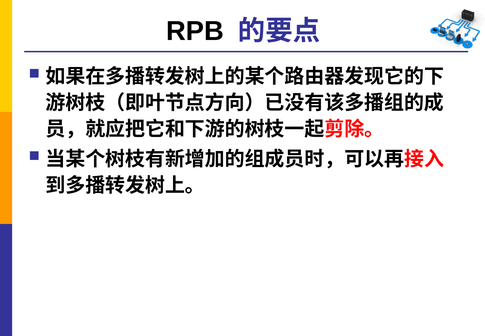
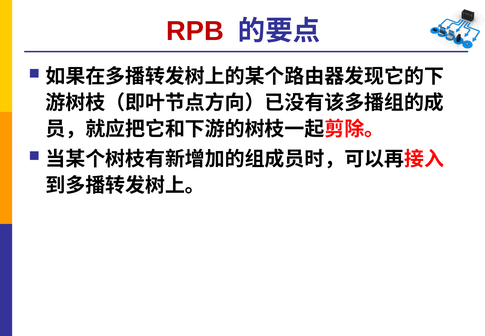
RPB colour: black -> red (195, 31)
